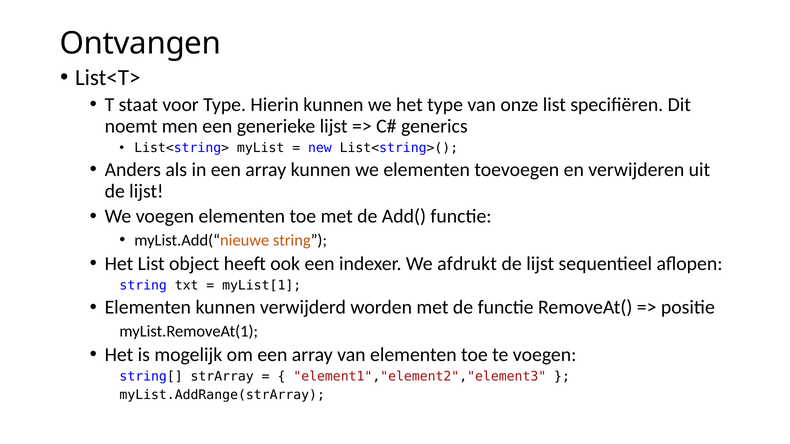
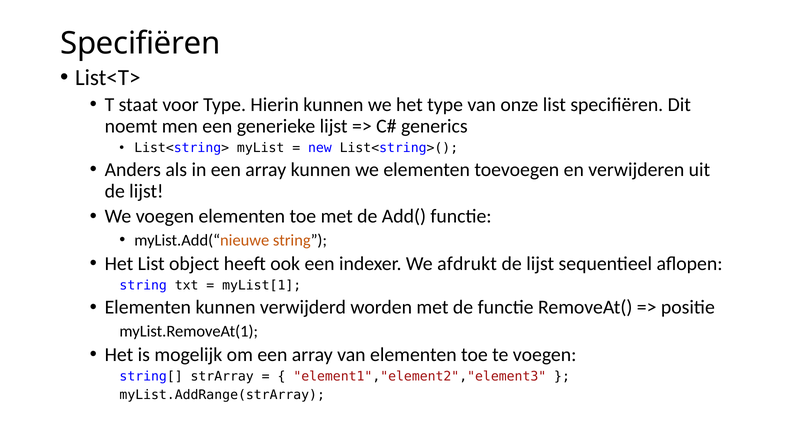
Ontvangen: Ontvangen -> Specifiëren (140, 43)
